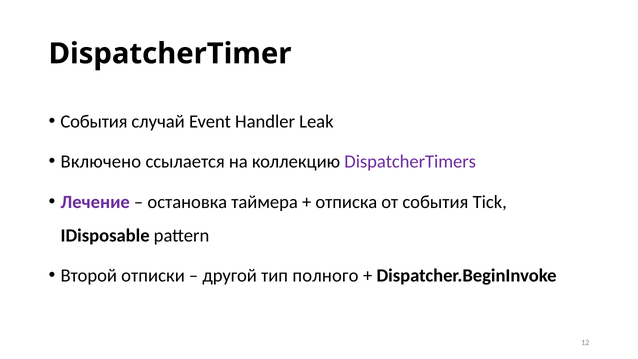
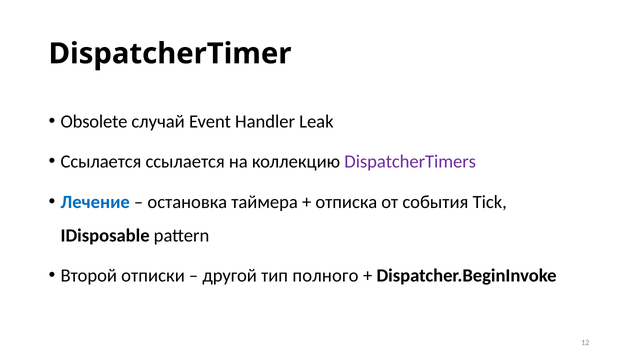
События: События -> Obsolete (94, 122)
Включено: Включено -> Ссылается (101, 162)
Лечение colour: purple -> blue (95, 202)
